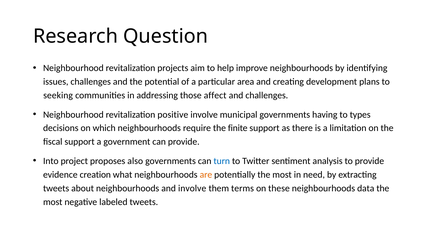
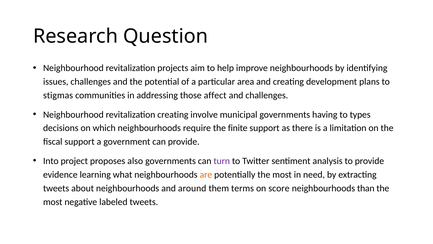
seeking: seeking -> stigmas (58, 95)
revitalization positive: positive -> creating (173, 114)
turn colour: blue -> purple (222, 161)
creation: creation -> learning (95, 174)
and involve: involve -> around (192, 188)
these: these -> score (279, 188)
data: data -> than (366, 188)
